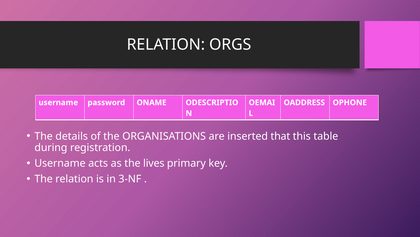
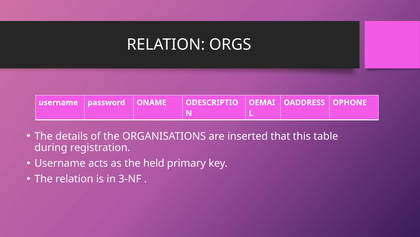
lives: lives -> held (154, 163)
